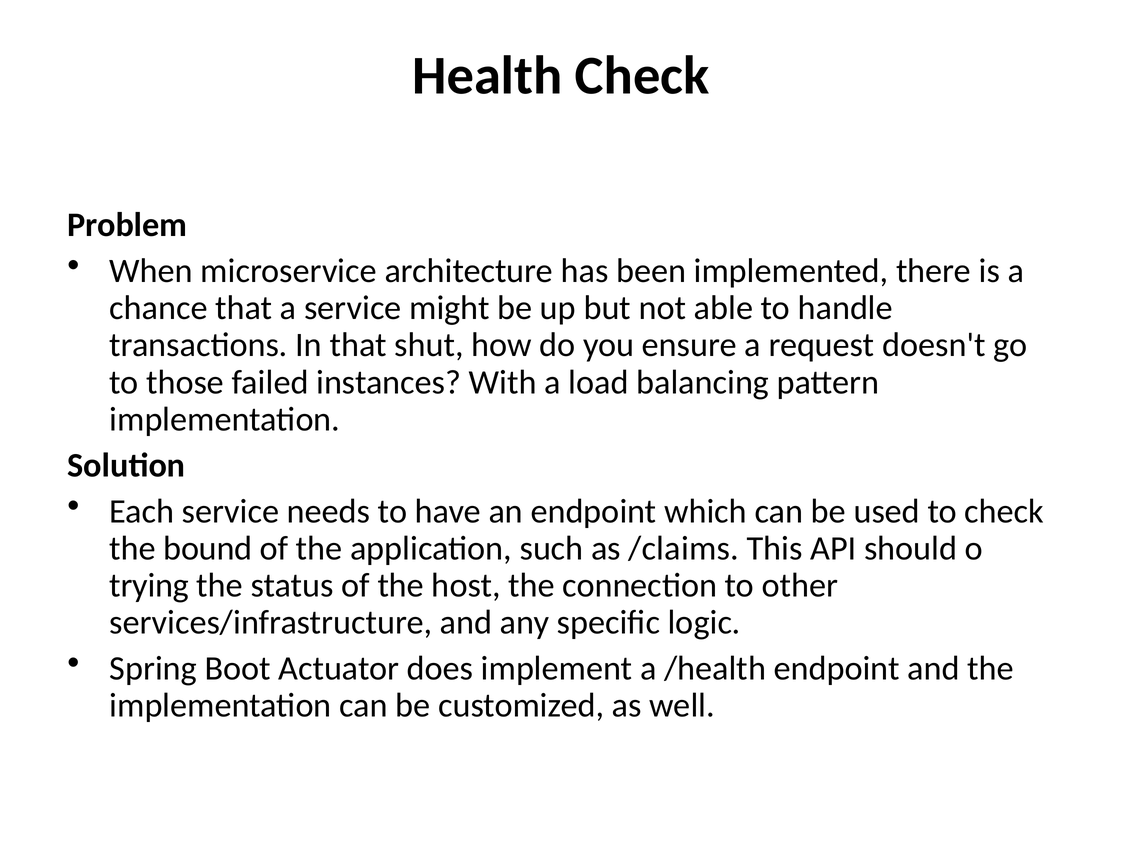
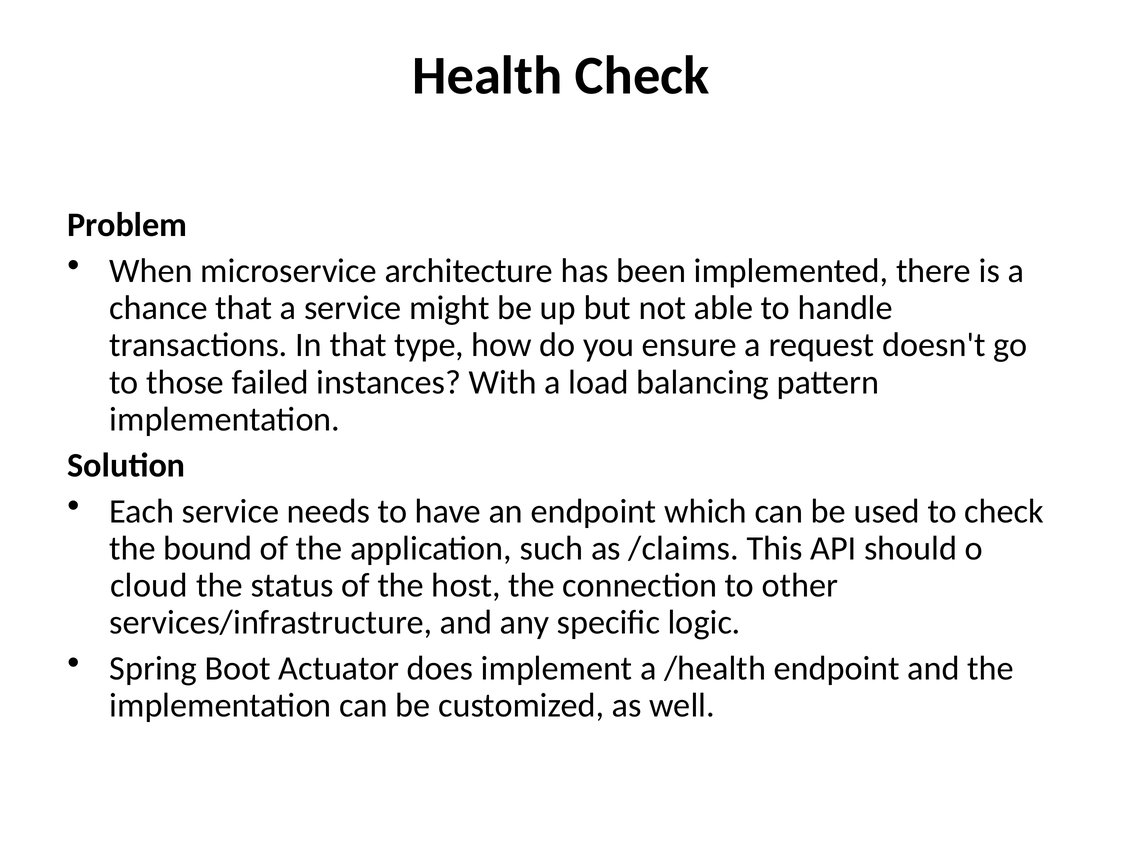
shut: shut -> type (429, 345)
trying: trying -> cloud (149, 585)
